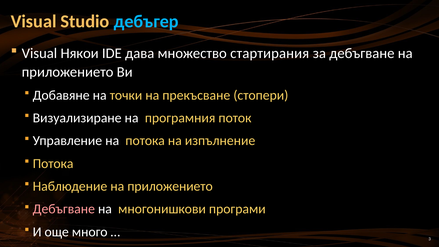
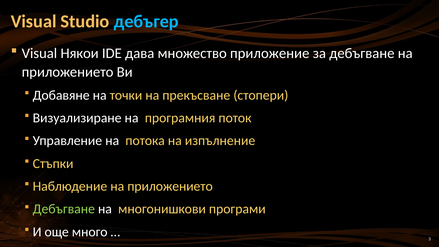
стартирания: стартирания -> приложение (270, 53)
Потока: Потока -> Стъпки (53, 163)
Дебъгване colour: pink -> light green (64, 209)
